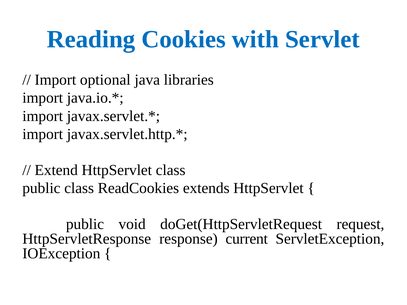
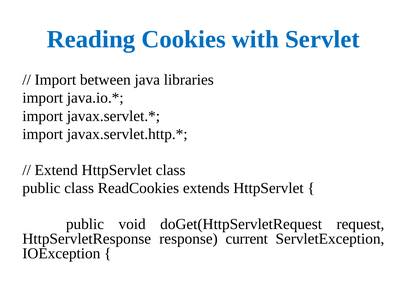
optional: optional -> between (105, 80)
